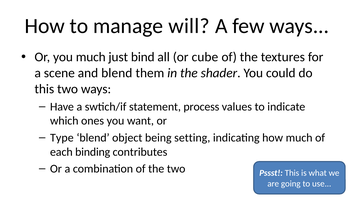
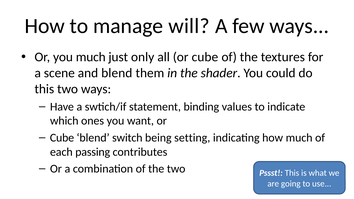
bind: bind -> only (143, 57)
process: process -> binding (201, 107)
Type: Type -> Cube (62, 138)
object: object -> switch (127, 138)
binding: binding -> passing (93, 152)
